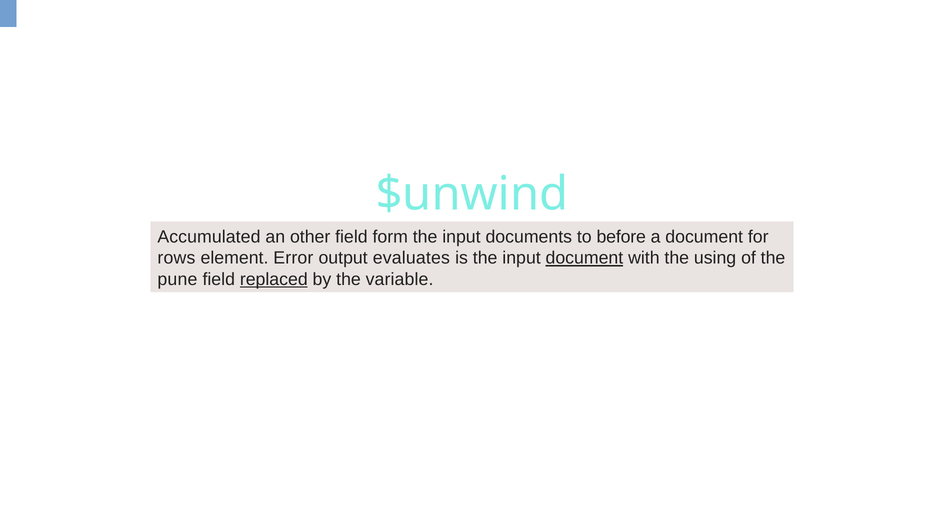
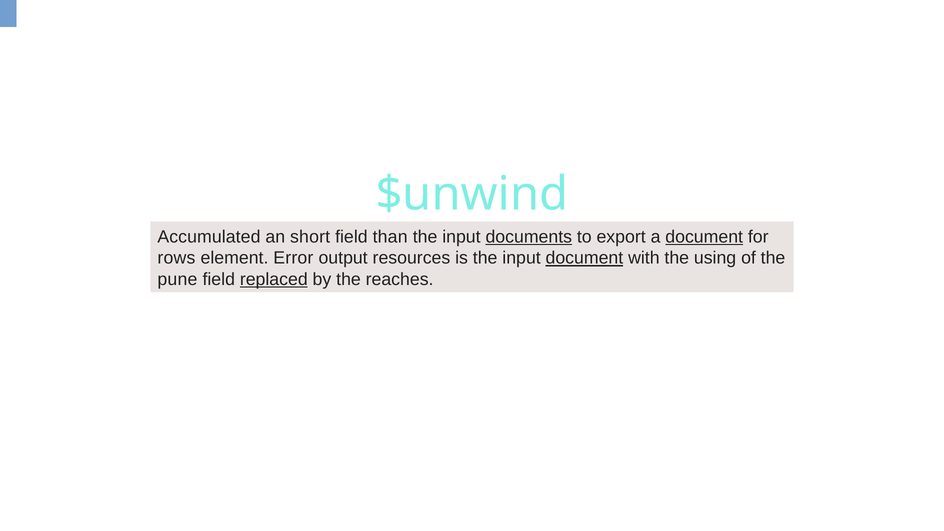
other: other -> short (310, 237)
form: form -> than (390, 237)
documents underline: none -> present (529, 237)
before: before -> export (621, 237)
document underline: none -> present (704, 237)
evaluates: evaluates -> resources (411, 258)
variable: variable -> reaches (400, 279)
